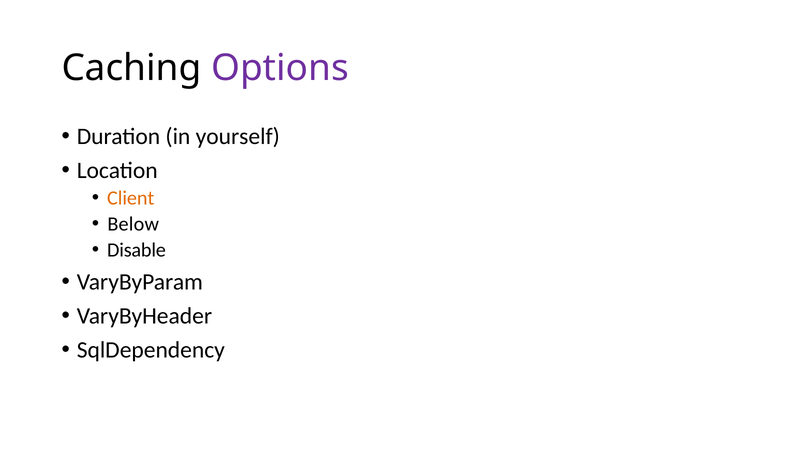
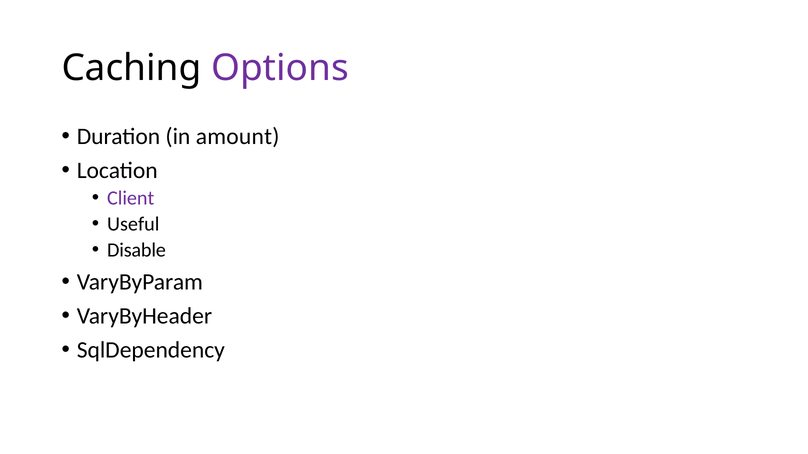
yourself: yourself -> amount (238, 137)
Client colour: orange -> purple (131, 198)
Below: Below -> Useful (133, 224)
